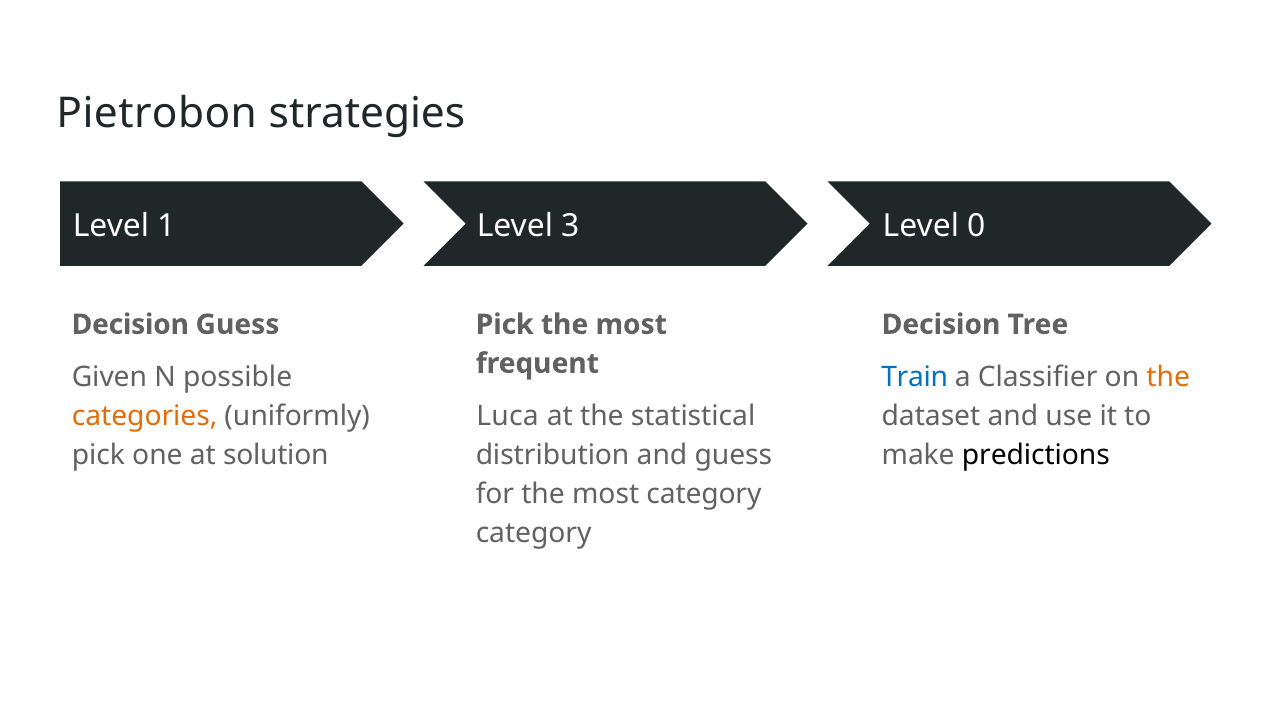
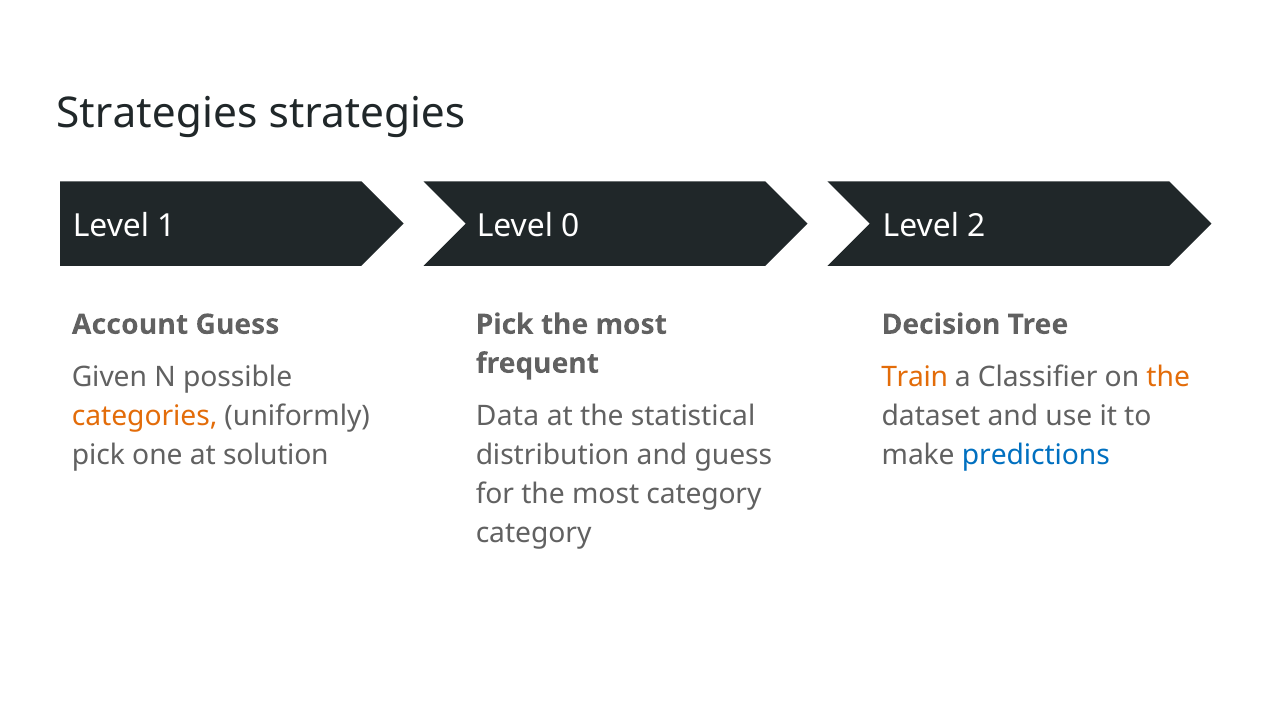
Pietrobon: Pietrobon -> Strategies (157, 113)
3: 3 -> 0 (570, 226)
0: 0 -> 2 (976, 226)
Decision: Decision -> Account (130, 325)
Train colour: blue -> orange (915, 378)
Luca: Luca -> Data (508, 417)
predictions colour: black -> blue (1036, 456)
